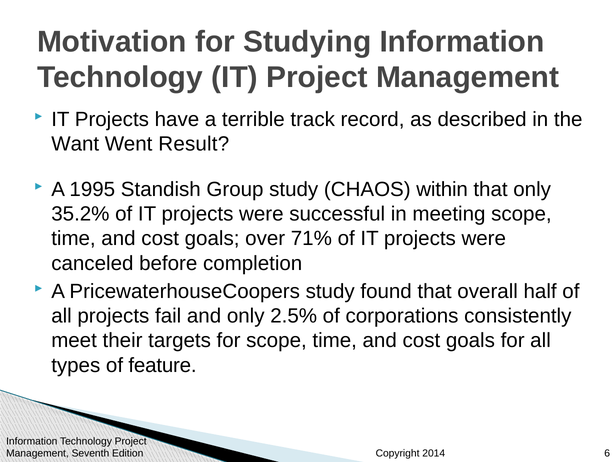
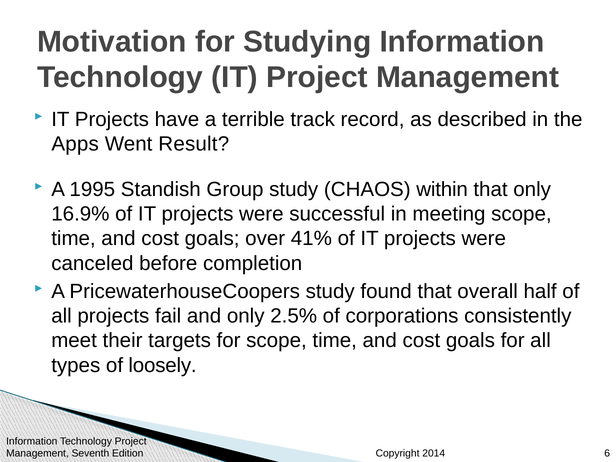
Want: Want -> Apps (75, 144)
35.2%: 35.2% -> 16.9% (80, 214)
71%: 71% -> 41% (311, 239)
feature: feature -> loosely (163, 365)
